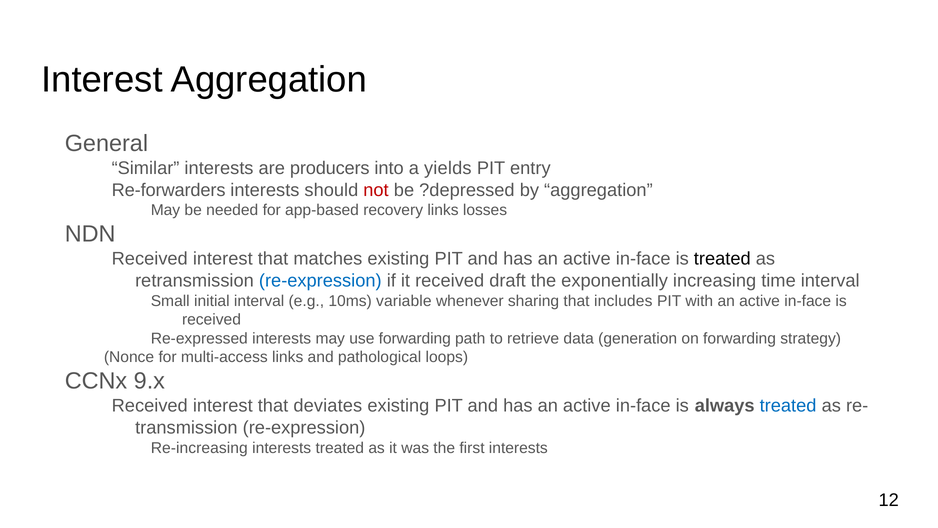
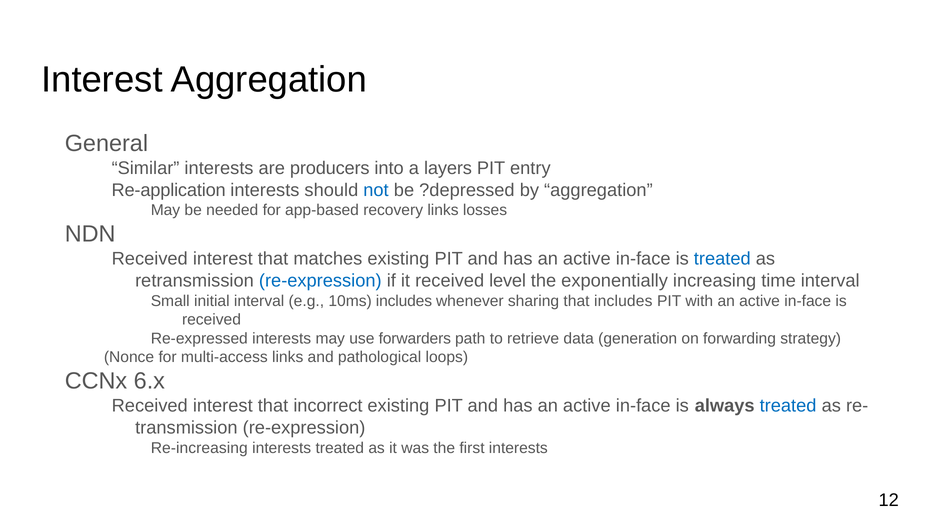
yields: yields -> layers (448, 168)
Re-forwarders: Re-forwarders -> Re-application (169, 190)
not colour: red -> blue (376, 190)
treated colour: black -> blue (722, 259)
draft: draft -> level (508, 281)
10ms variable: variable -> includes (404, 301)
use forwarding: forwarding -> forwarders (415, 338)
9.x: 9.x -> 6.x (149, 381)
deviates: deviates -> incorrect (328, 406)
